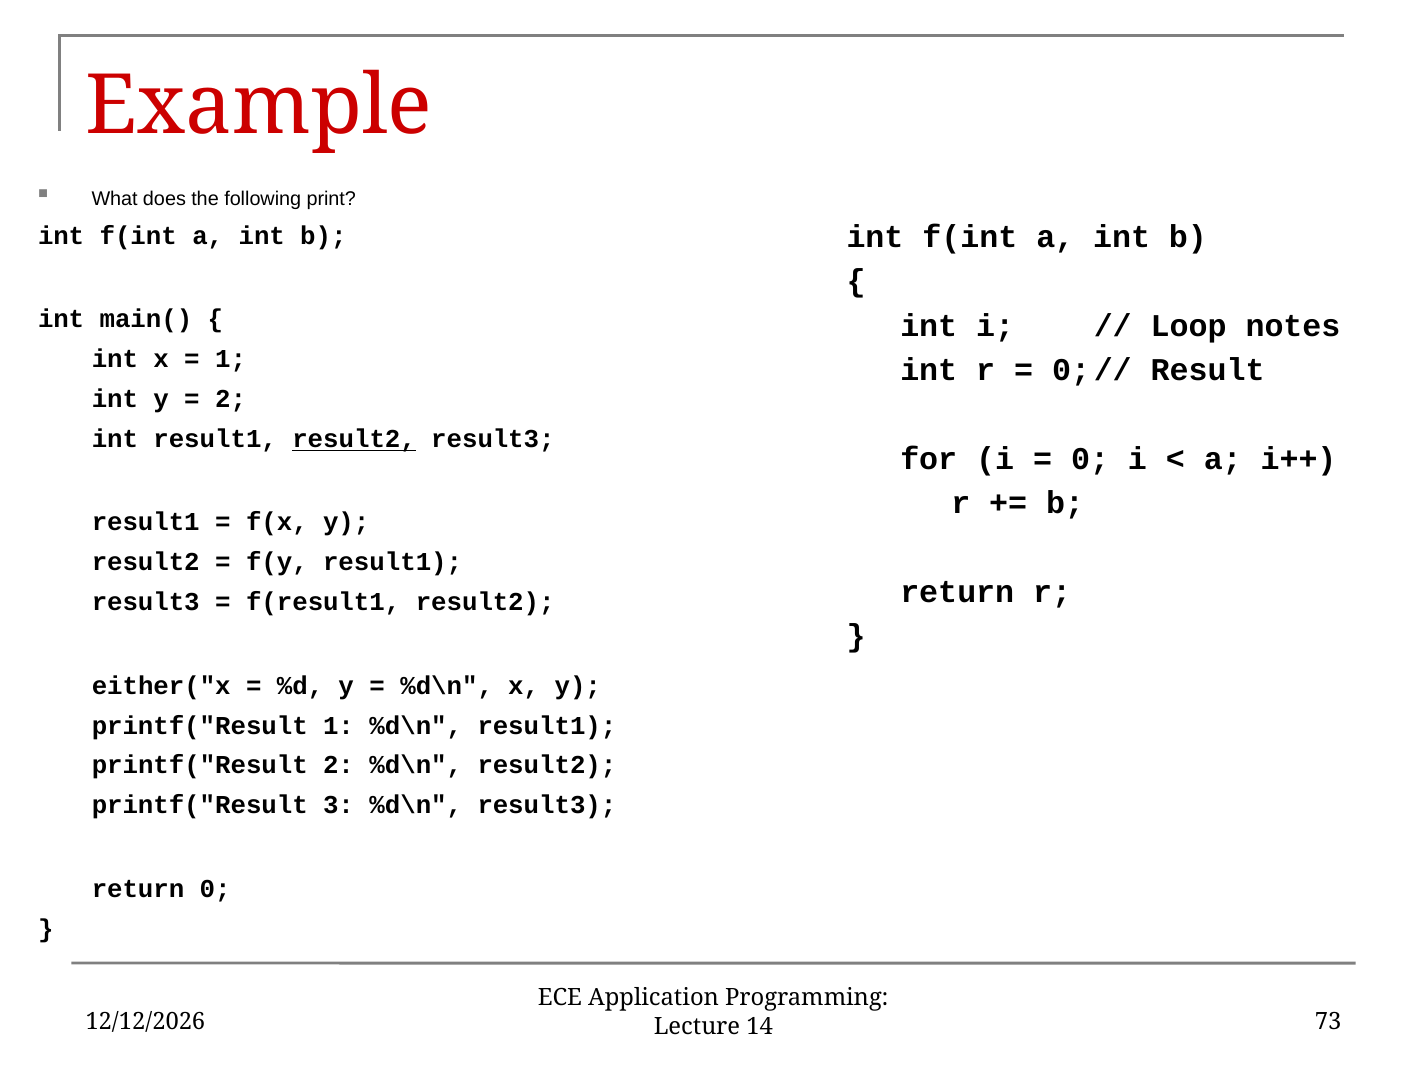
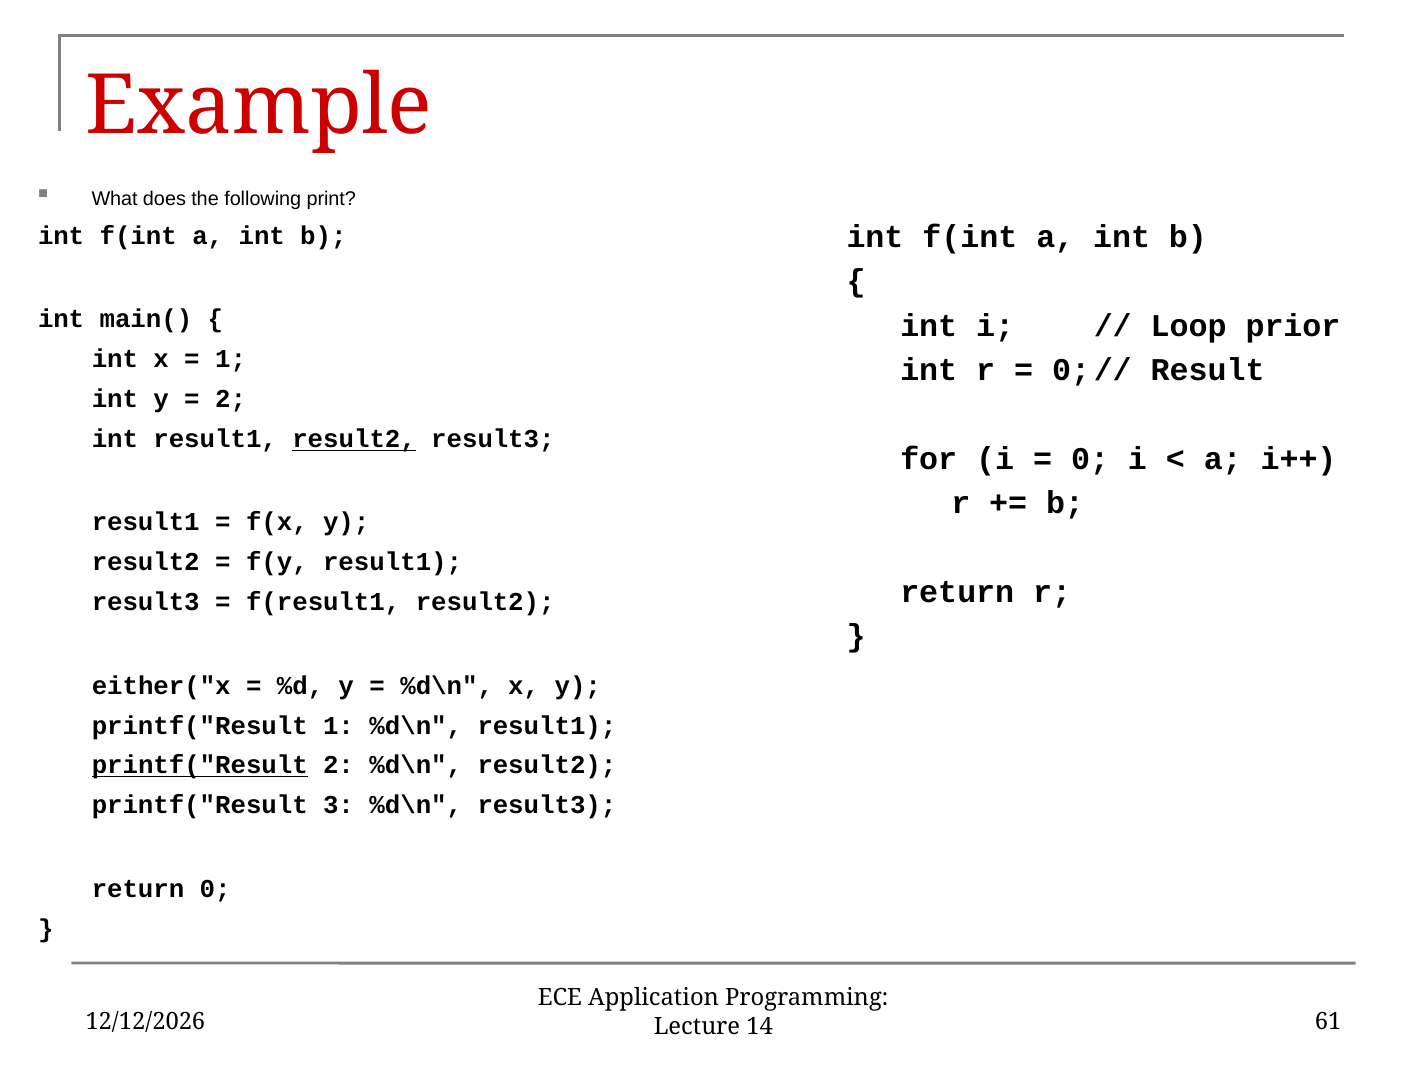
notes: notes -> prior (1293, 326)
printf("Result underline: none -> present (200, 766)
73: 73 -> 61 (1328, 1022)
